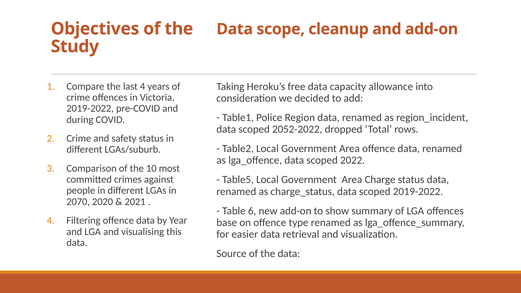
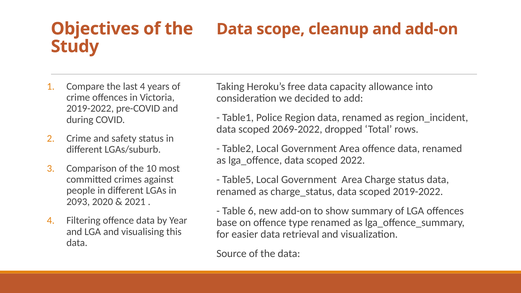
2052-2022: 2052-2022 -> 2069-2022 (297, 129)
2070: 2070 -> 2093 (78, 202)
